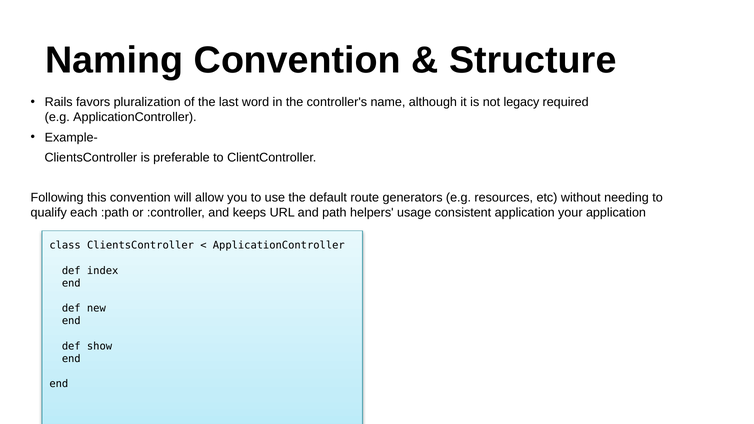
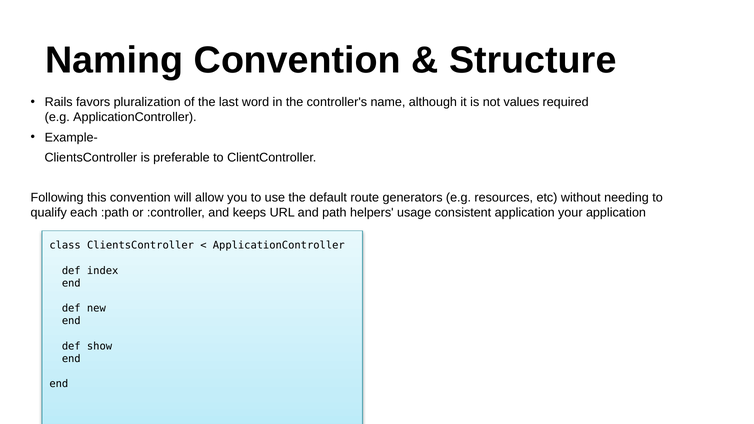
legacy: legacy -> values (521, 102)
